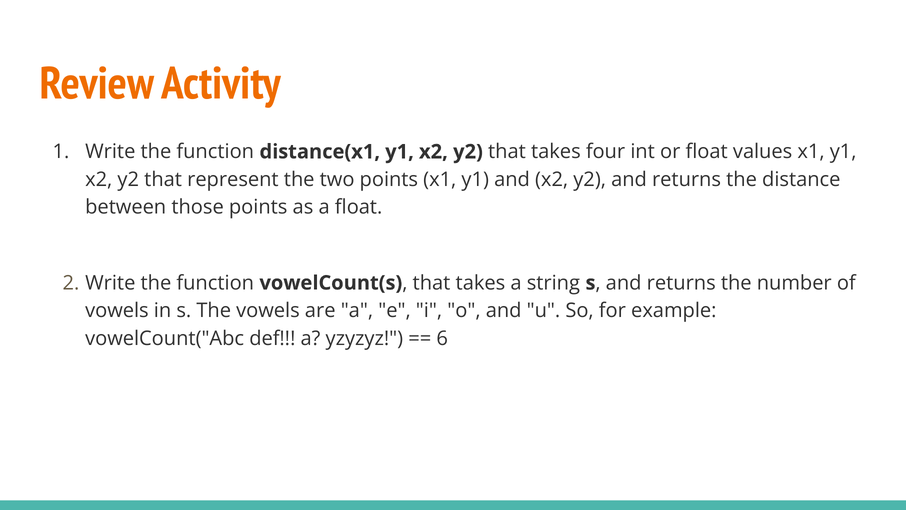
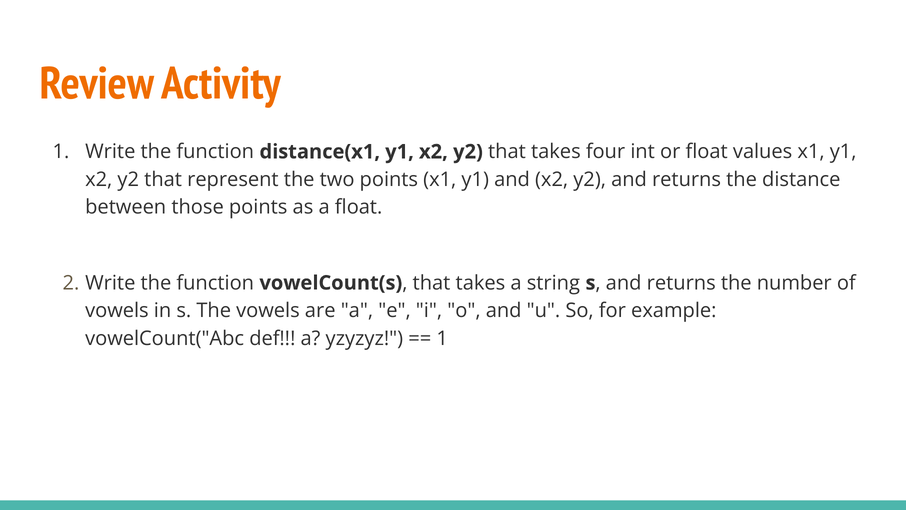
6: 6 -> 1 (442, 338)
